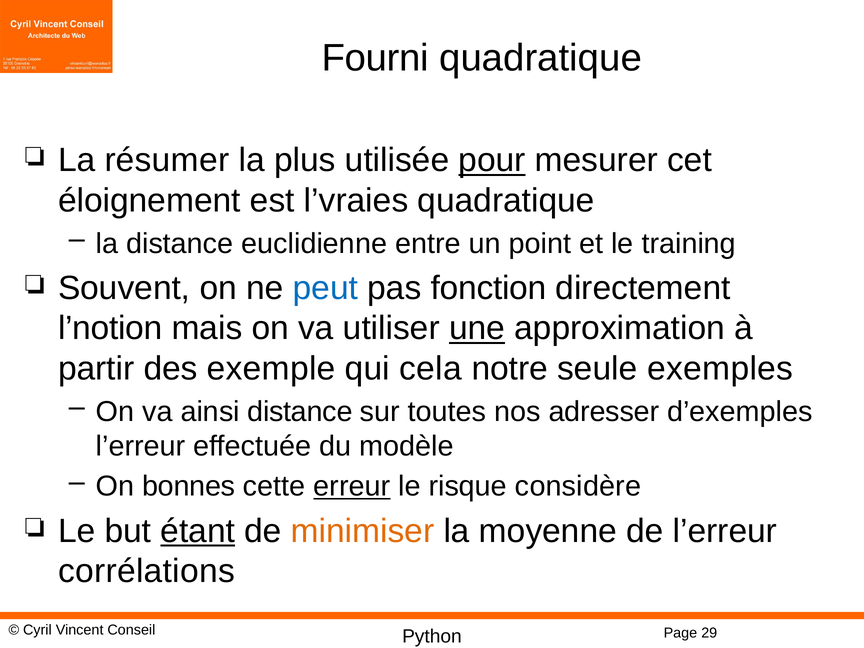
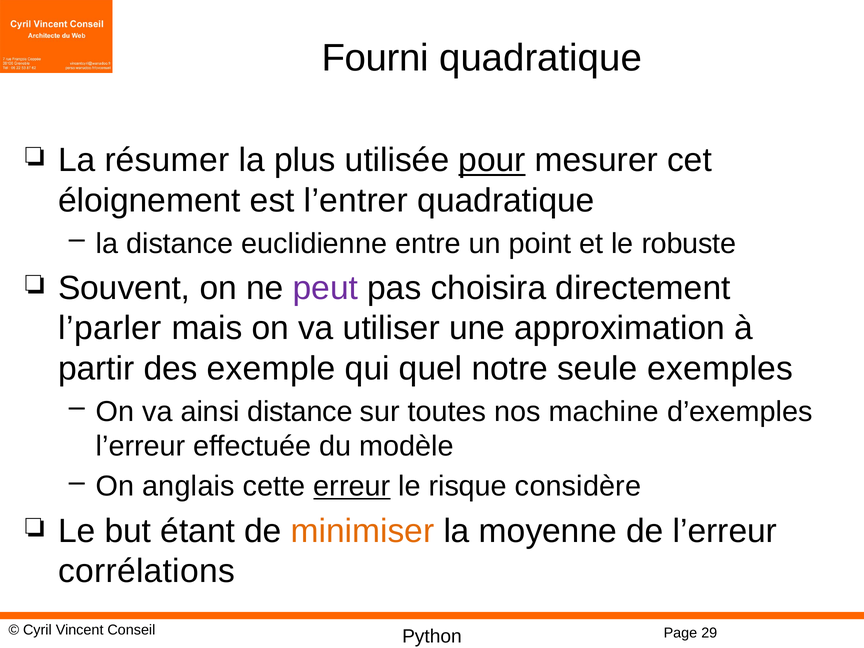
l’vraies: l’vraies -> l’entrer (356, 201)
training: training -> robuste (689, 244)
peut colour: blue -> purple (325, 288)
fonction: fonction -> choisira (488, 288)
l’notion: l’notion -> l’parler (110, 328)
une underline: present -> none (477, 328)
cela: cela -> quel (431, 369)
adresser: adresser -> machine (604, 412)
bonnes: bonnes -> anglais (189, 486)
étant underline: present -> none (198, 531)
